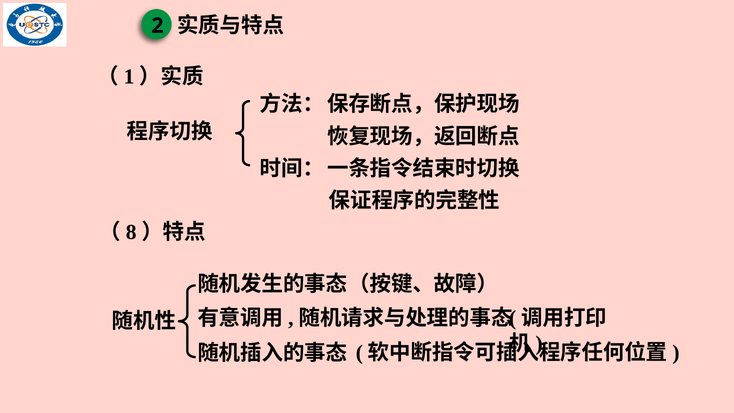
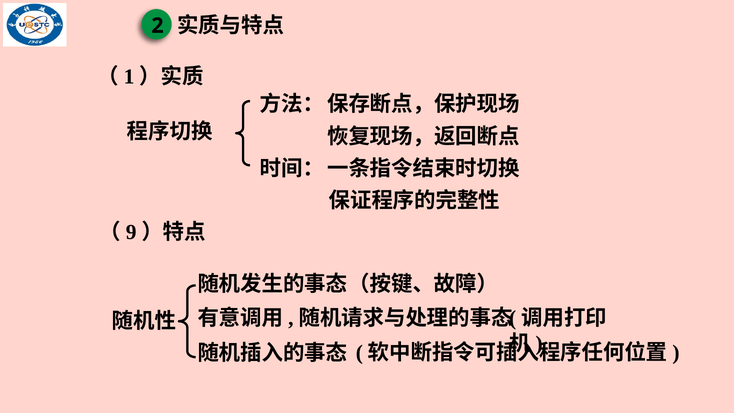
8: 8 -> 9 (131, 232)
